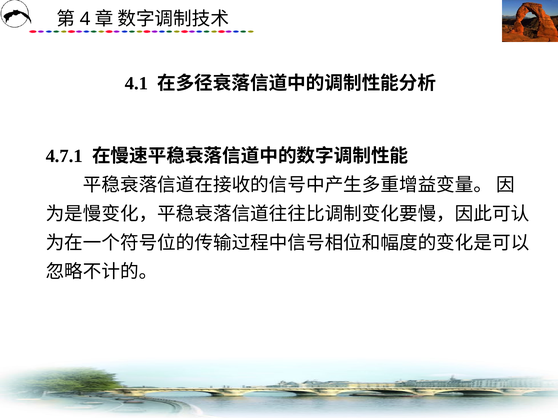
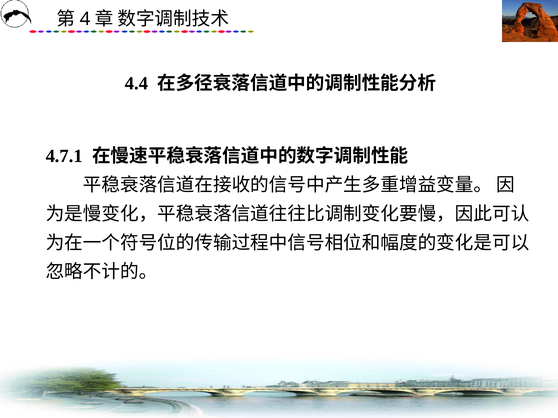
4.1: 4.1 -> 4.4 (136, 83)
